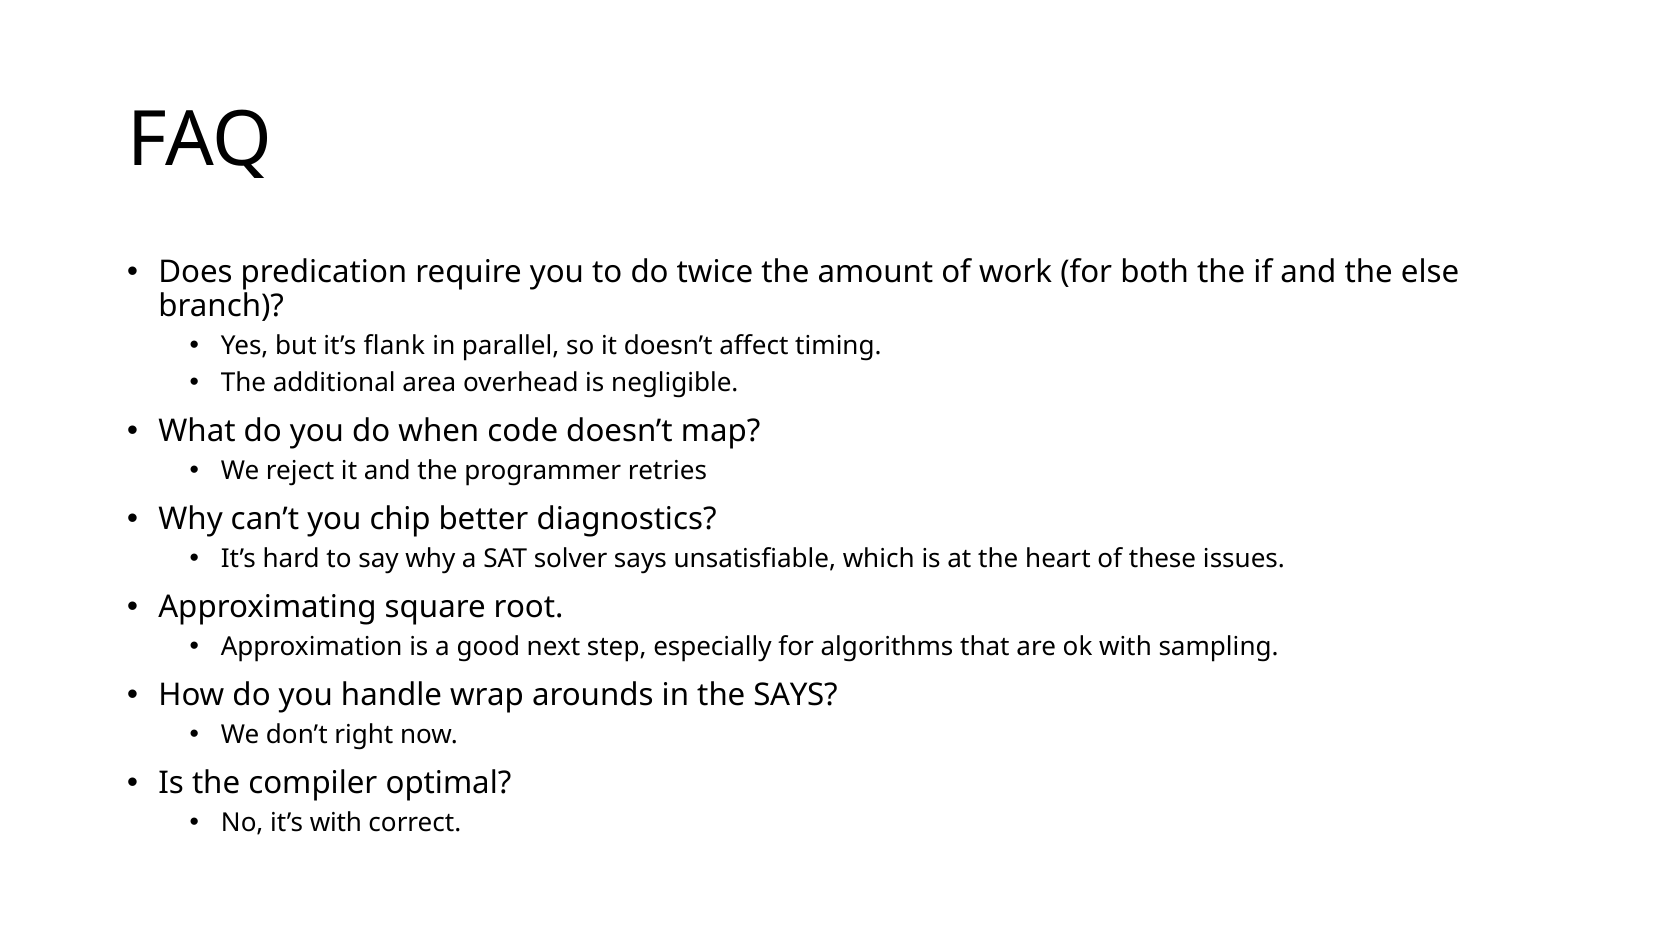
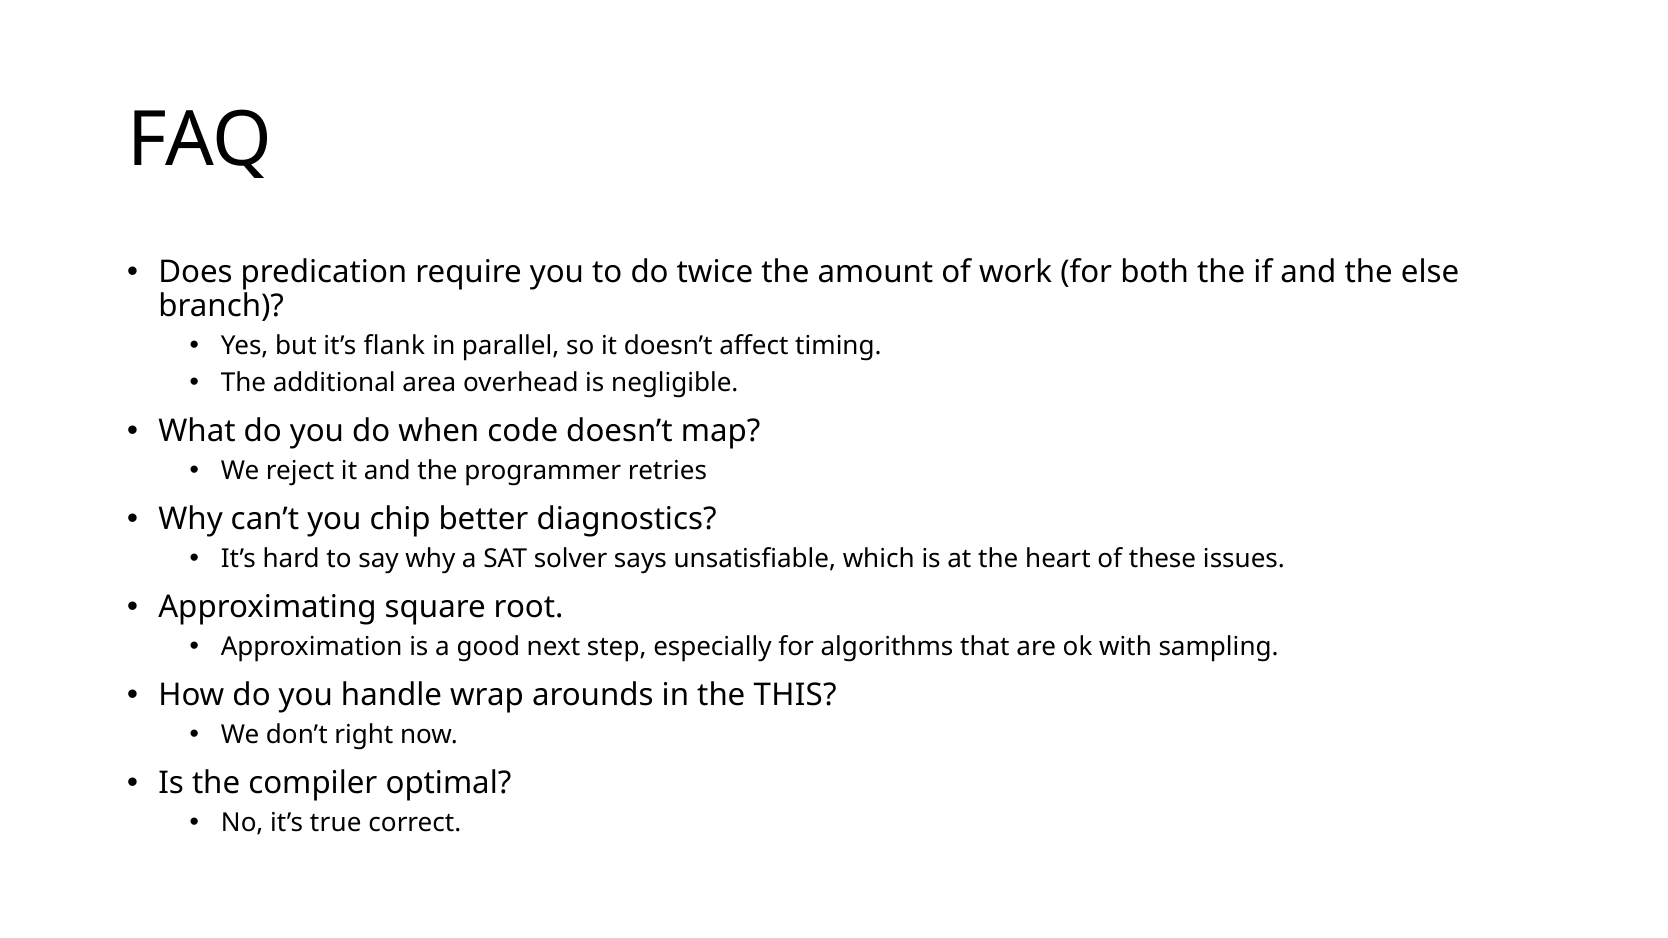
the SAYS: SAYS -> THIS (795, 695)
it’s with: with -> true (336, 823)
